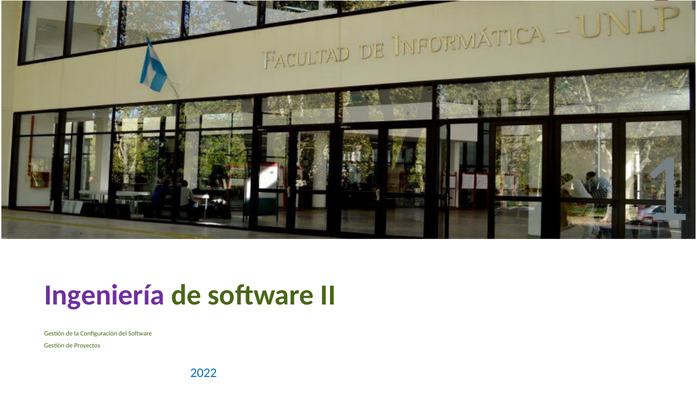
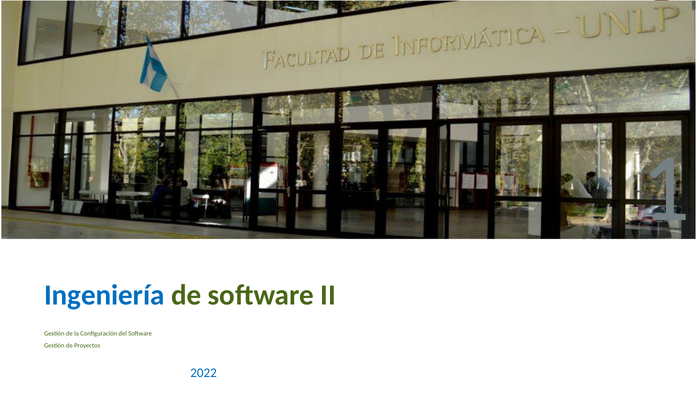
Ingeniería colour: purple -> blue (104, 295)
